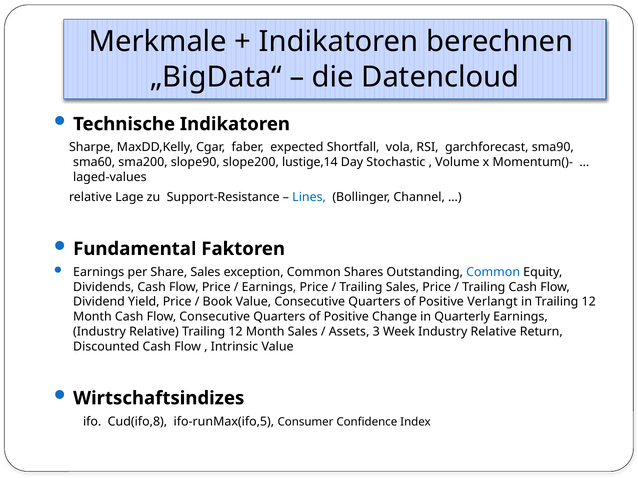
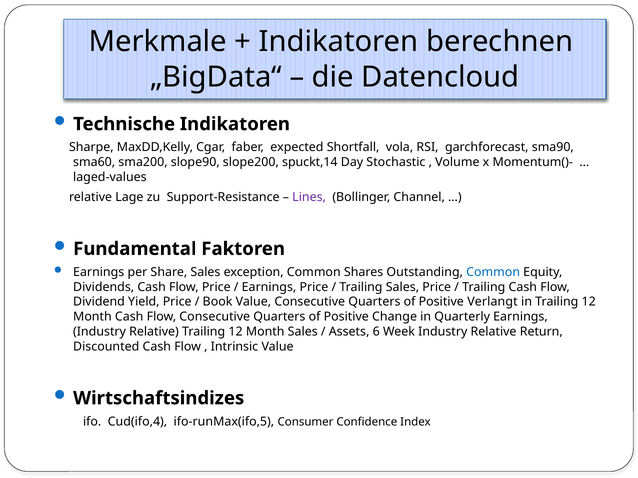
lustige,14: lustige,14 -> spuckt,14 (310, 162)
Lines colour: blue -> purple (309, 197)
3: 3 -> 6 (376, 332)
Cud(ifo,8: Cud(ifo,8 -> Cud(ifo,4 (137, 422)
